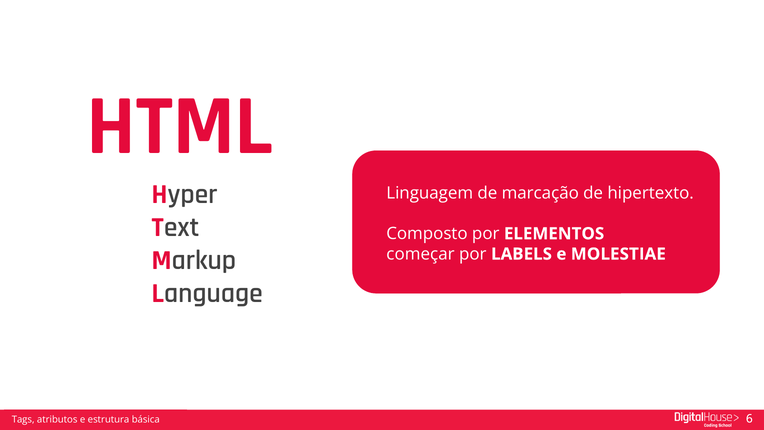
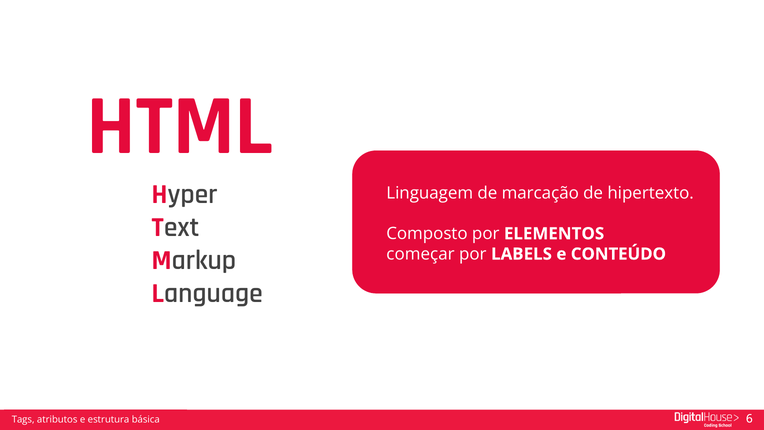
MOLESTIAE: MOLESTIAE -> CONTEÚDO (618, 254)
